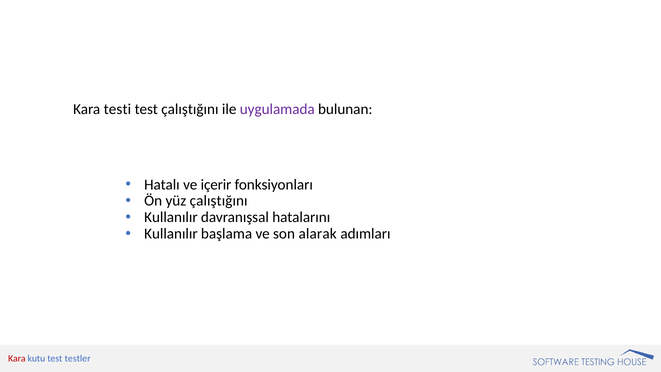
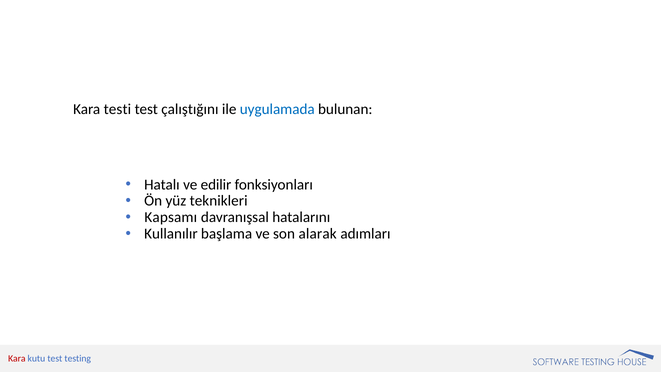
uygulamada colour: purple -> blue (277, 109)
içerir: içerir -> edilir (216, 184)
yüz çalıştığını: çalıştığını -> teknikleri (219, 201)
Kullanılır: Kullanılır -> Kapsamı (171, 217)
testler: testler -> testing (78, 358)
